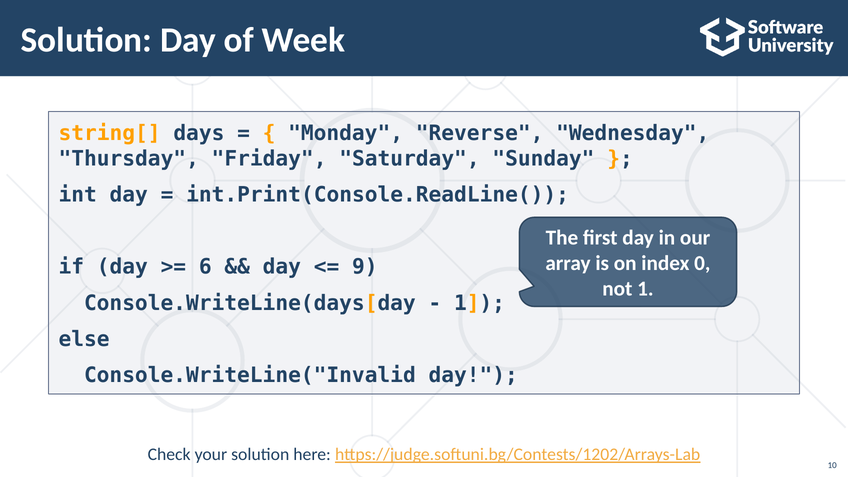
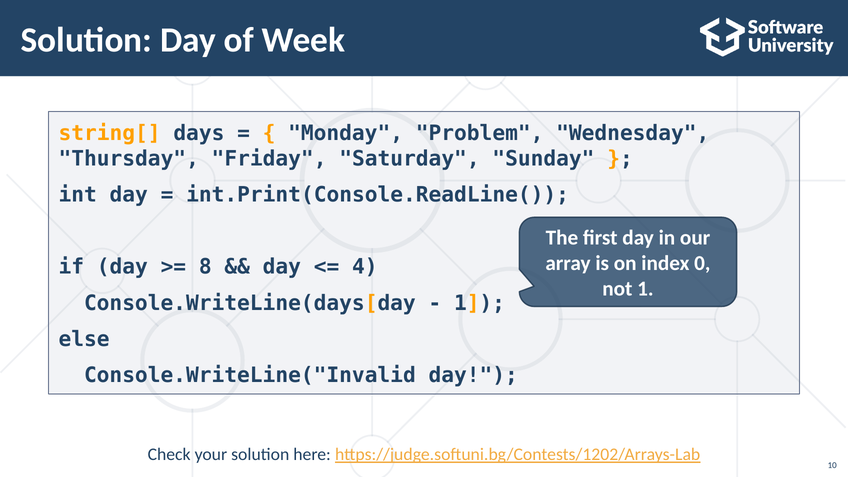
Reverse: Reverse -> Problem (480, 133)
6: 6 -> 8 (205, 267)
9: 9 -> 4 (365, 267)
